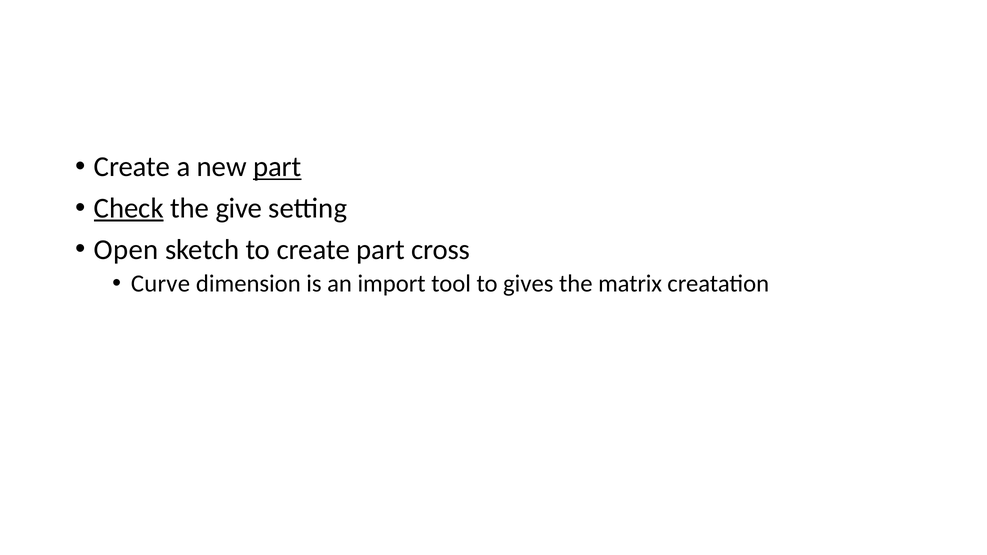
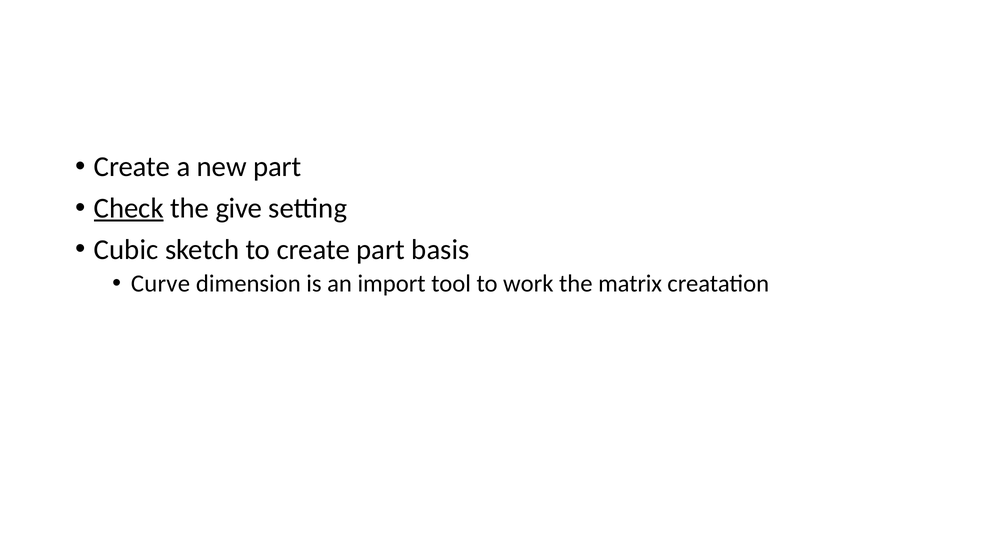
part underline: present -> none (277, 167)
Open: Open -> Cubic (126, 250)
cross: cross -> basis (440, 250)
gives: gives -> work (528, 284)
